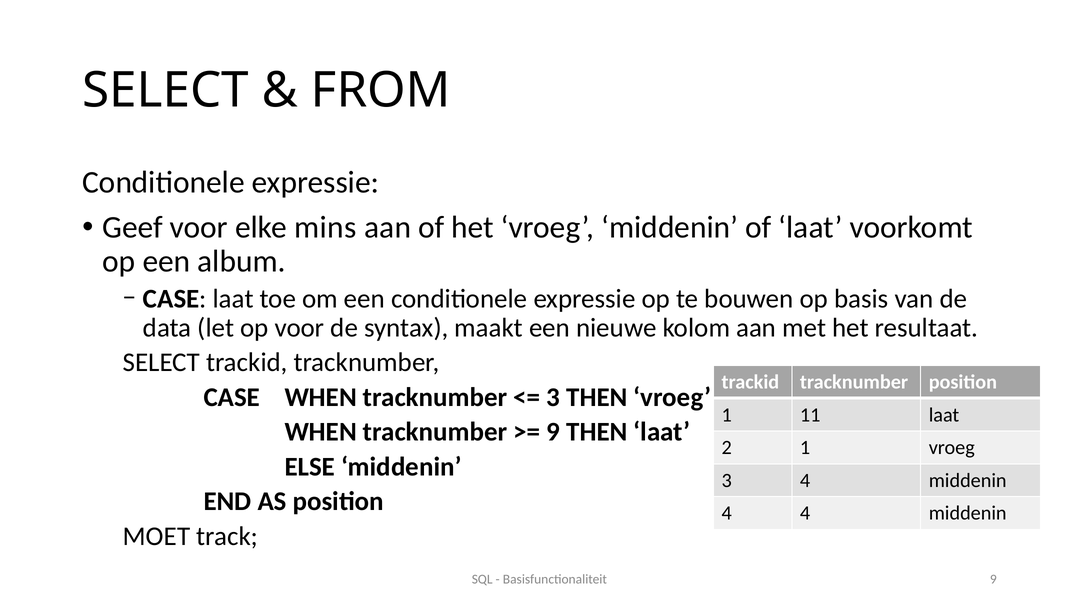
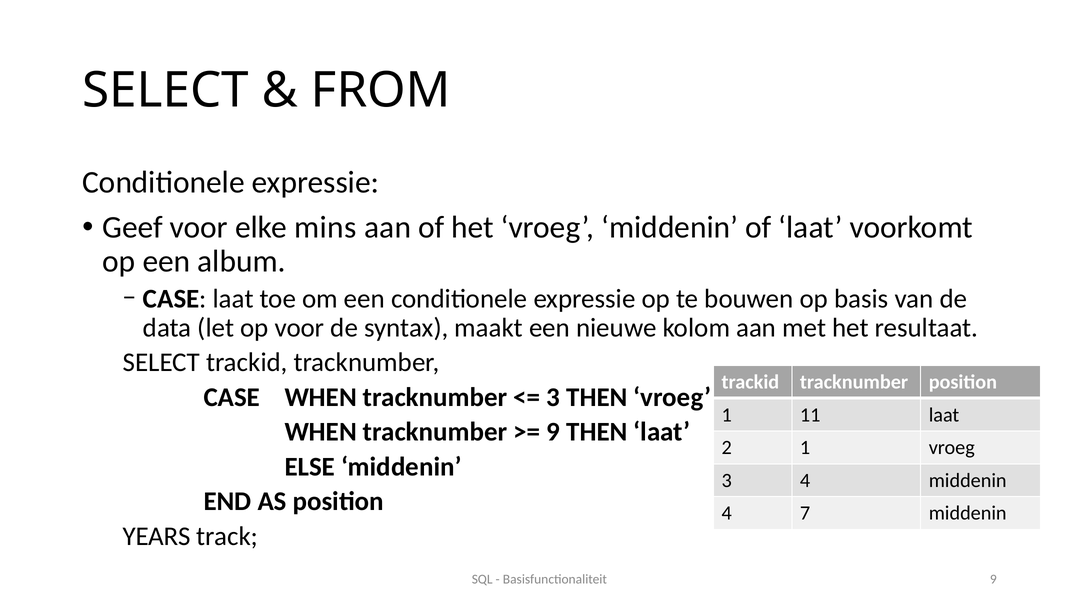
4 4: 4 -> 7 (805, 513)
MOET: MOET -> YEARS (157, 536)
